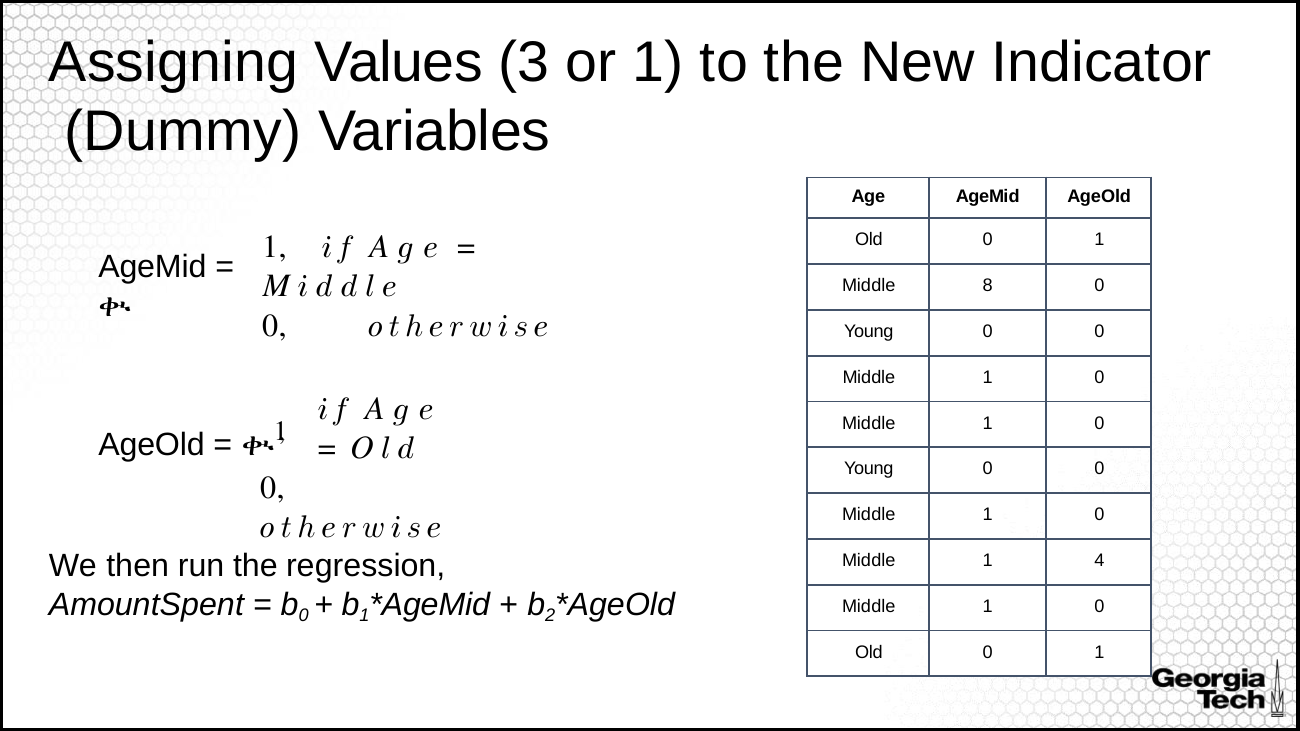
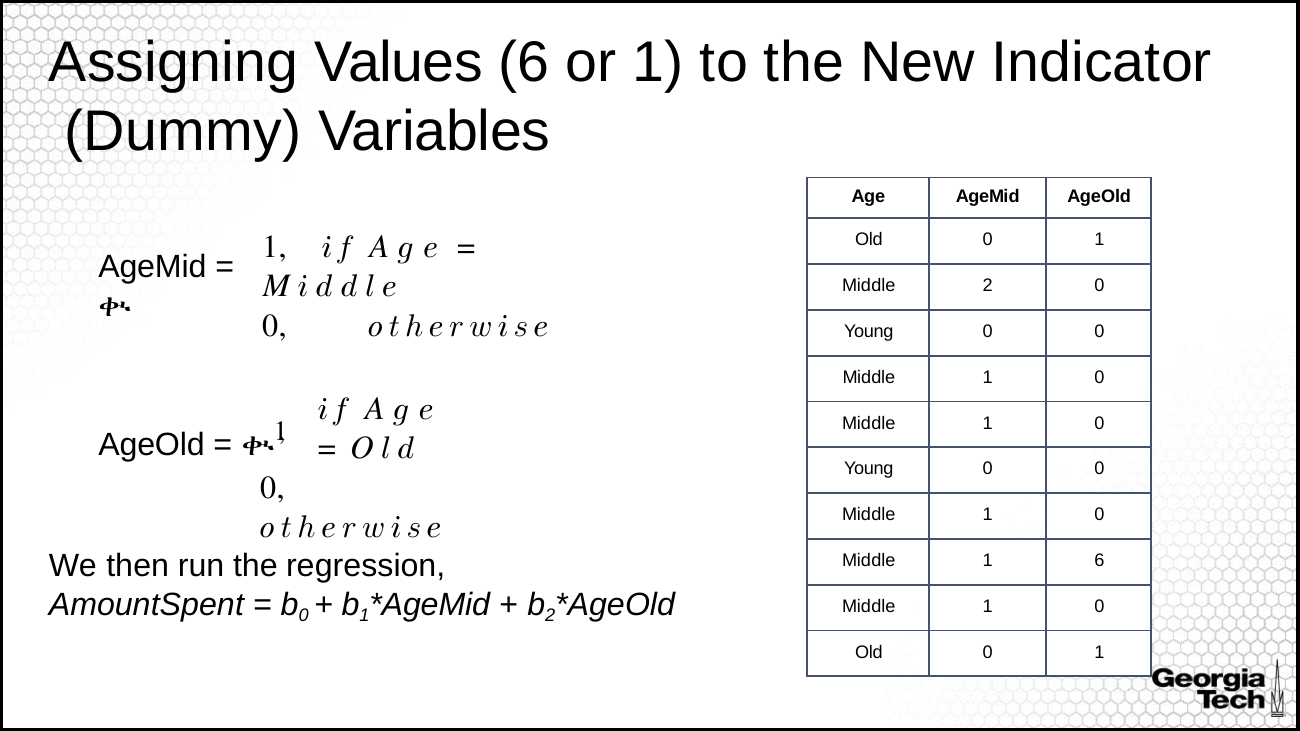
Values 3: 3 -> 6 (524, 63)
Middle 8: 8 -> 2 (988, 286)
1 4: 4 -> 6 (1099, 561)
